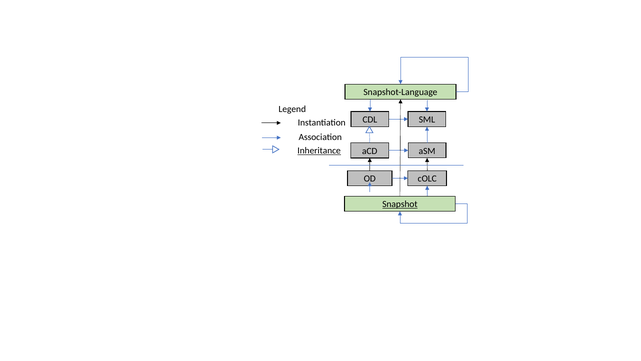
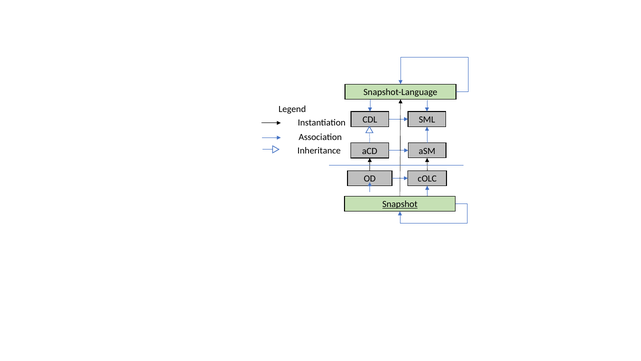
Inheritance underline: present -> none (319, 150)
